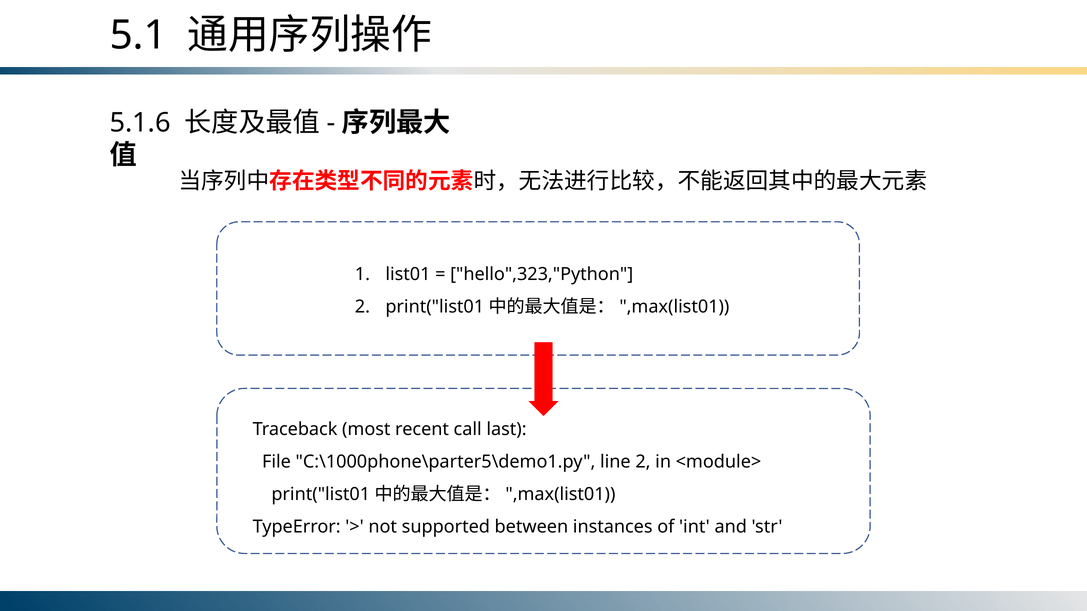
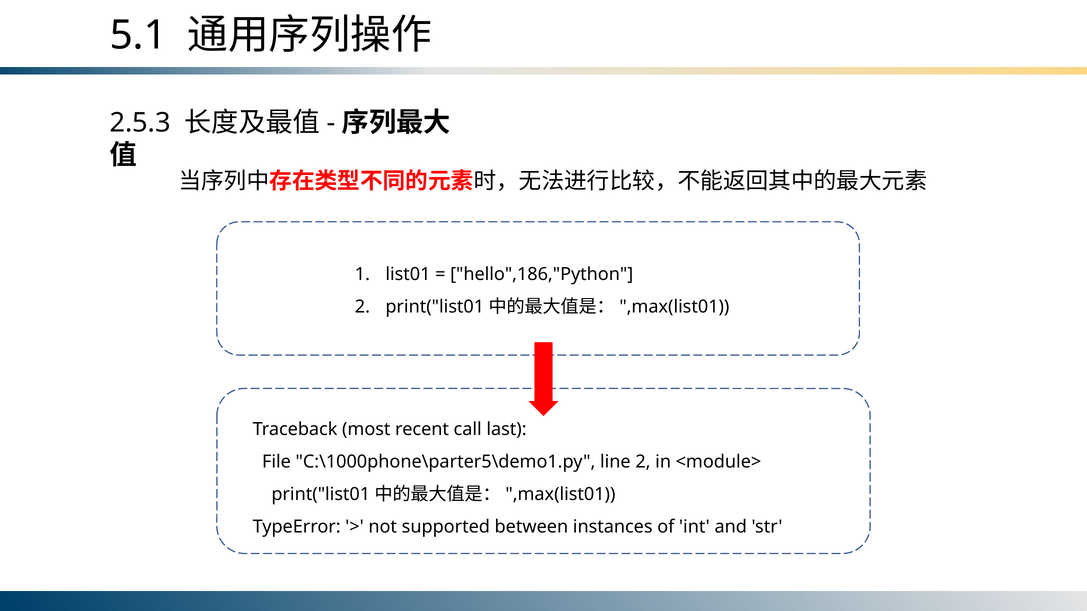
5.1.6: 5.1.6 -> 2.5.3 (140, 123)
hello",323,"Python: hello",323,"Python -> hello",186,"Python (542, 275)
